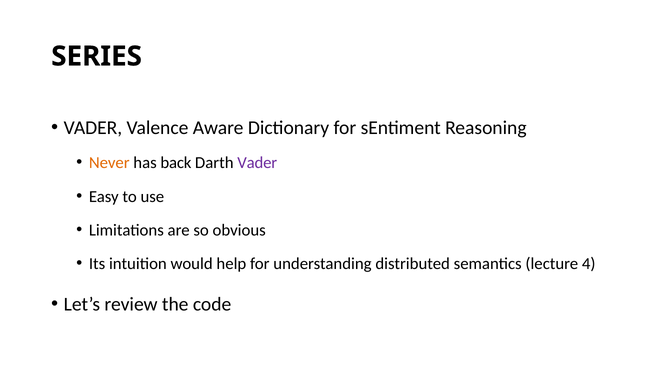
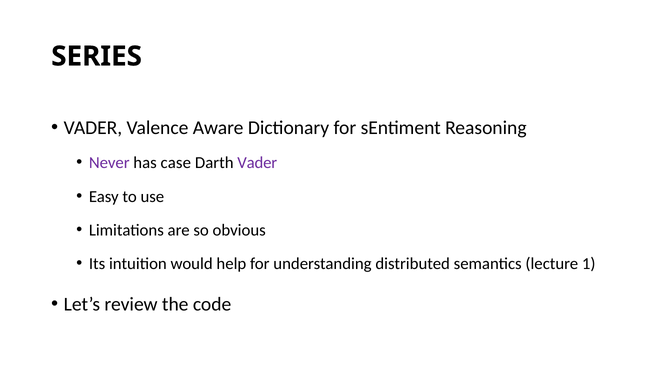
Never colour: orange -> purple (109, 163)
back: back -> case (176, 163)
4: 4 -> 1 (589, 264)
